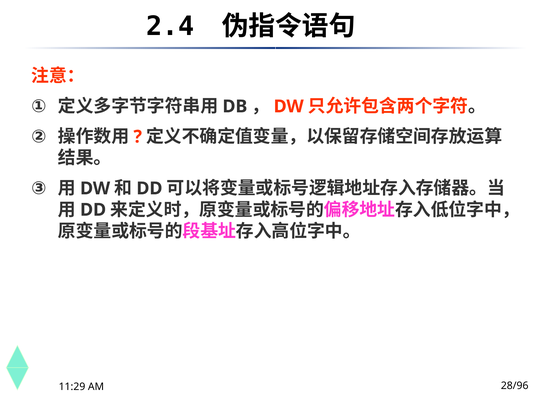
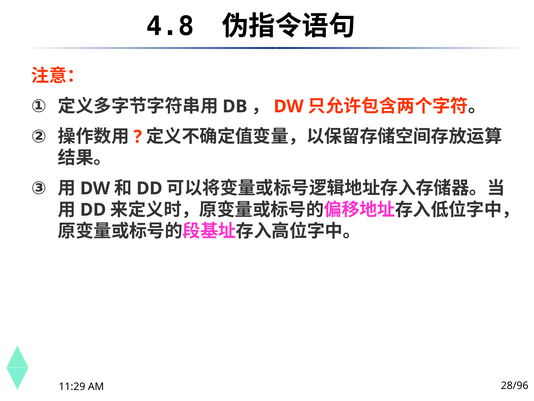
2.4: 2.4 -> 4.8 (170, 26)
